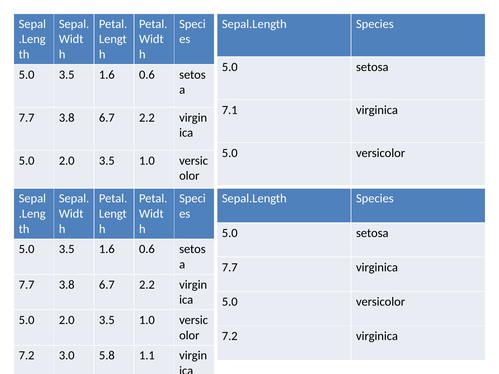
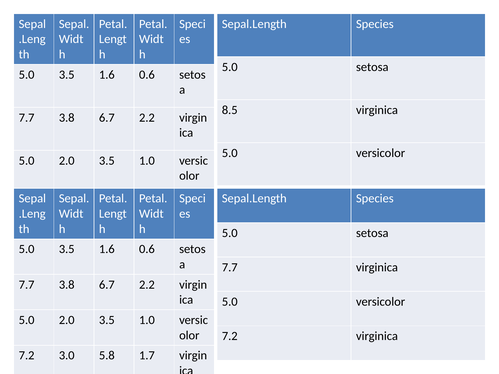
7.1: 7.1 -> 8.5 (230, 110)
1.1: 1.1 -> 1.7 (147, 356)
